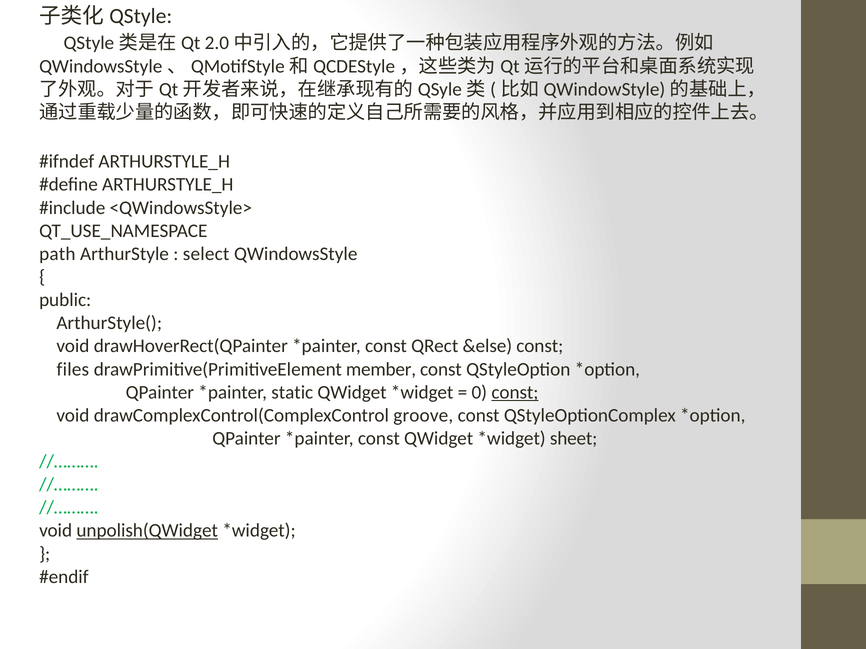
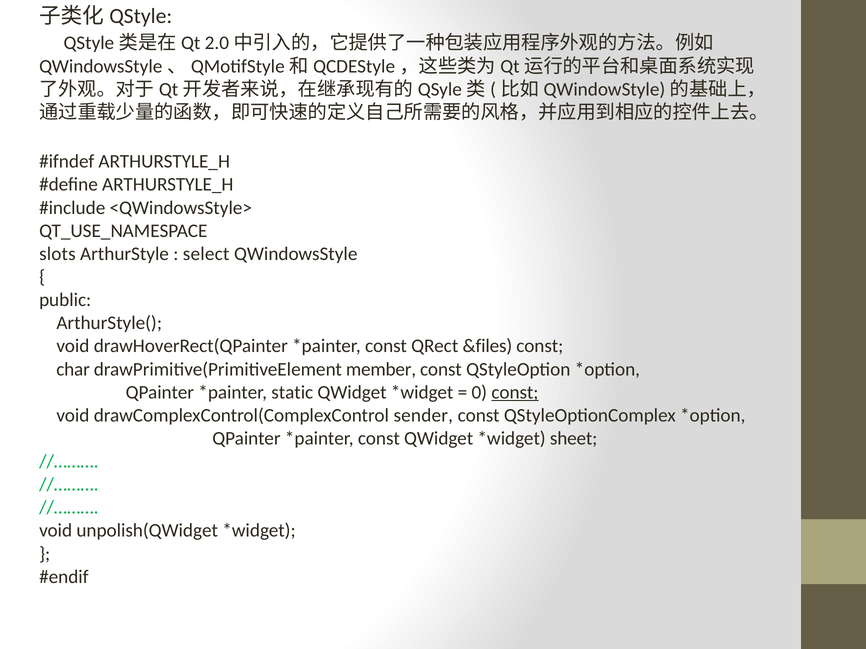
path: path -> slots (57, 254)
&else: &else -> &files (487, 346)
files: files -> char (73, 369)
groove: groove -> sender (423, 416)
unpolish(QWidget underline: present -> none (147, 531)
